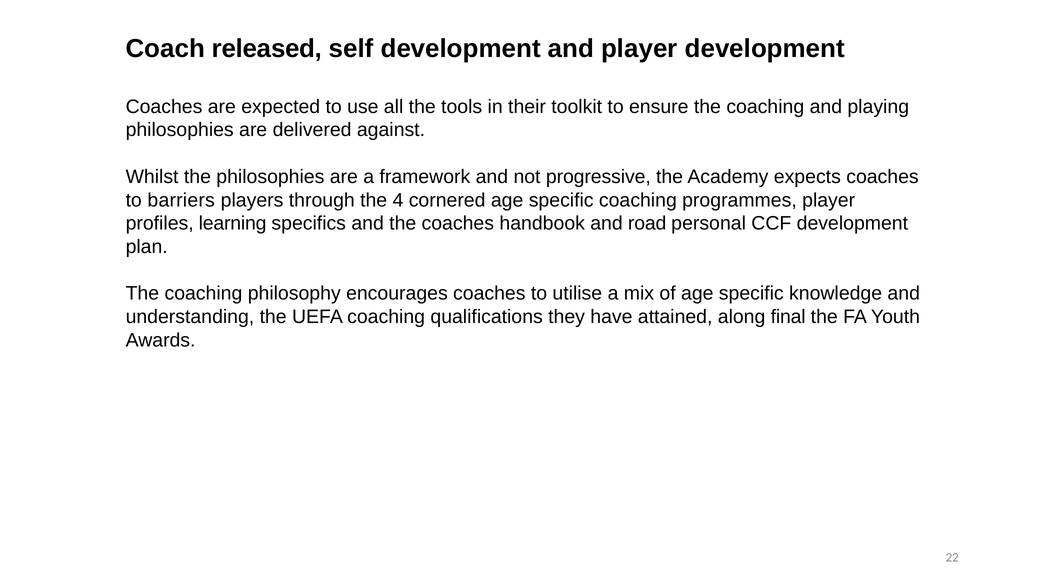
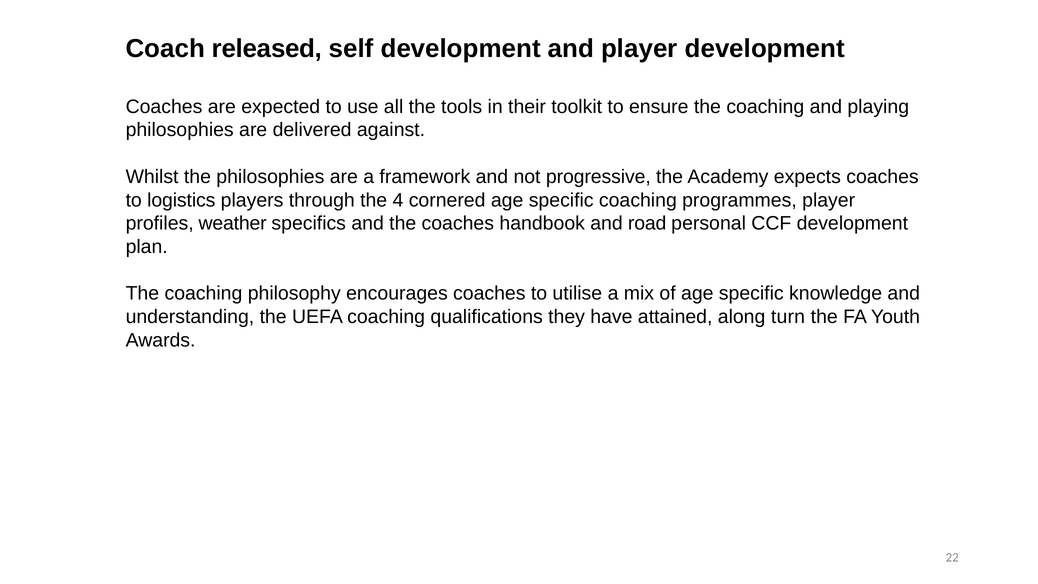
barriers: barriers -> logistics (181, 200)
learning: learning -> weather (233, 223)
final: final -> turn (788, 317)
